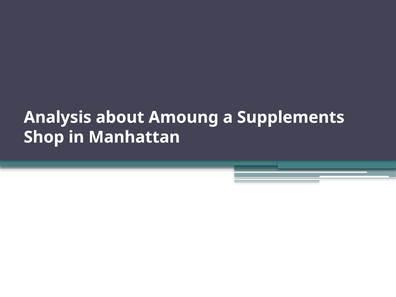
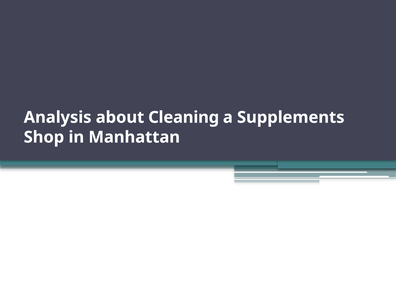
Amoung: Amoung -> Cleaning (184, 117)
